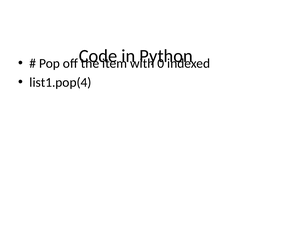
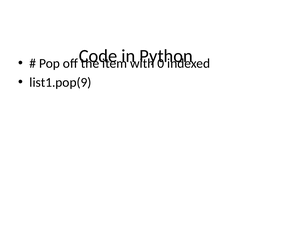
list1.pop(4: list1.pop(4 -> list1.pop(9 (60, 82)
